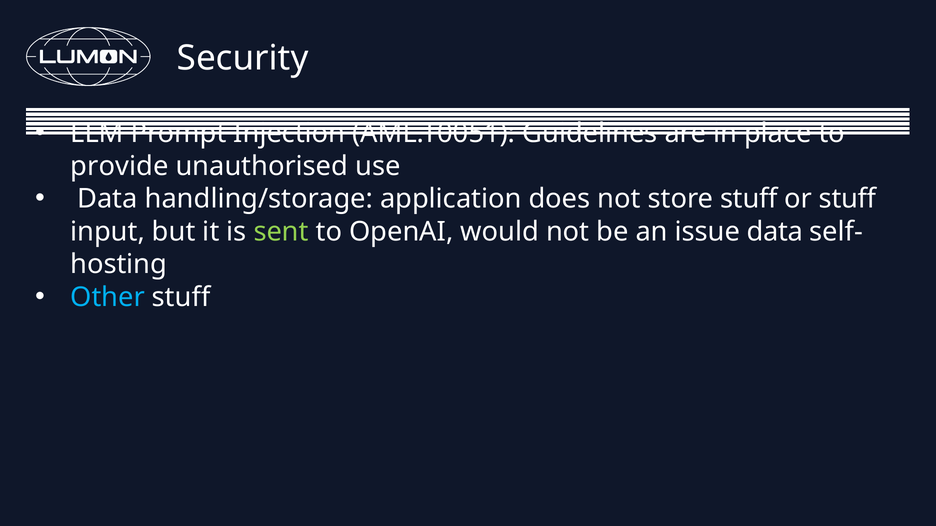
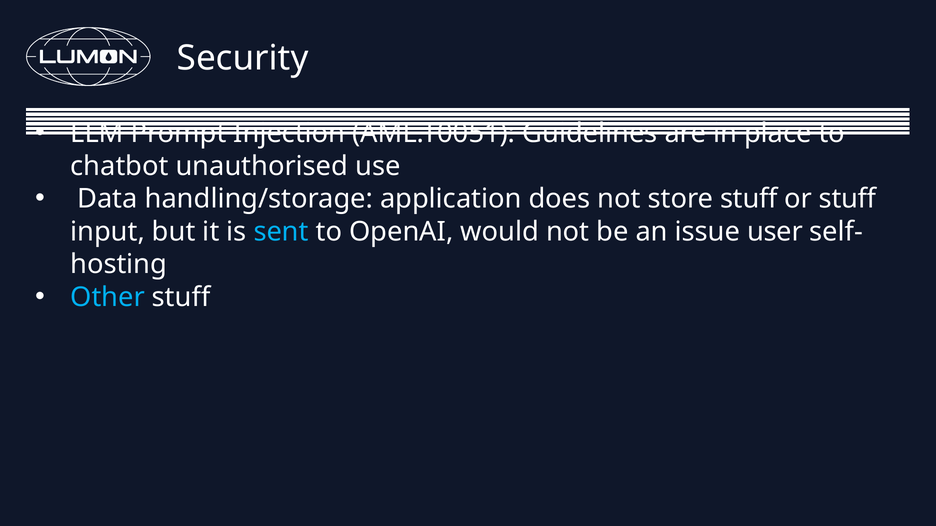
provide: provide -> chatbot (119, 166)
sent colour: light green -> light blue (281, 232)
issue data: data -> user (775, 232)
